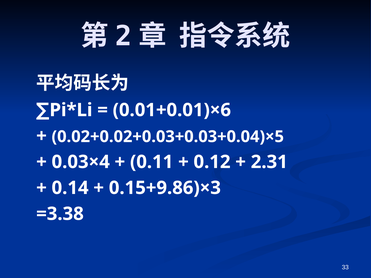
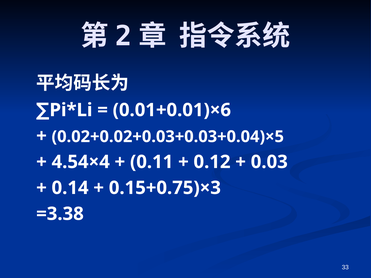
0.03×4: 0.03×4 -> 4.54×4 (81, 162)
2.31: 2.31 -> 0.03 (269, 162)
0.15+9.86)×3: 0.15+9.86)×3 -> 0.15+0.75)×3 (165, 188)
